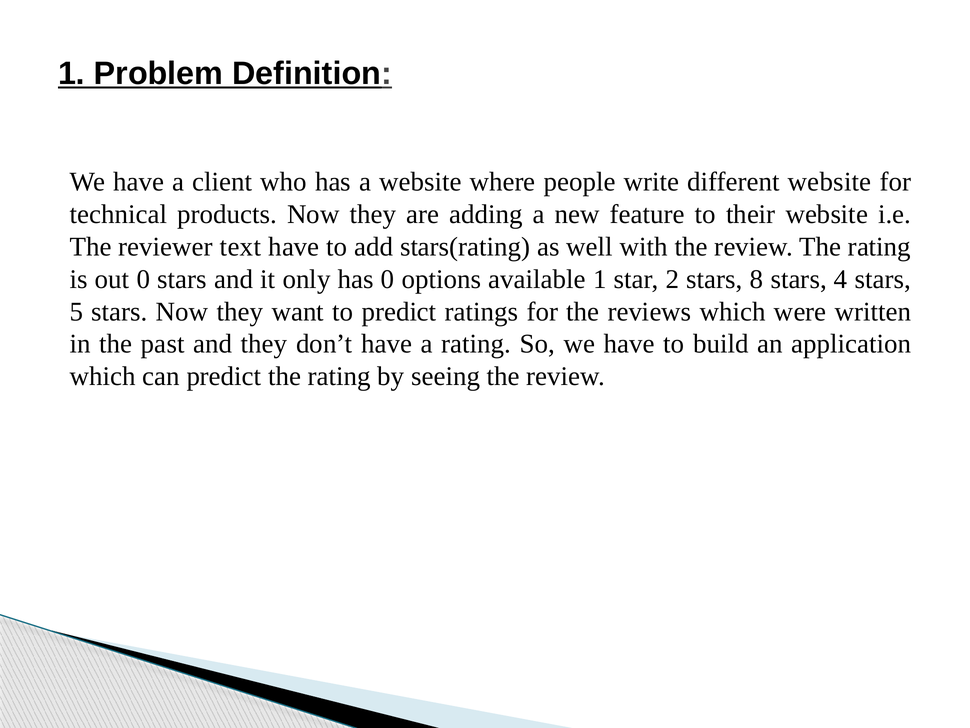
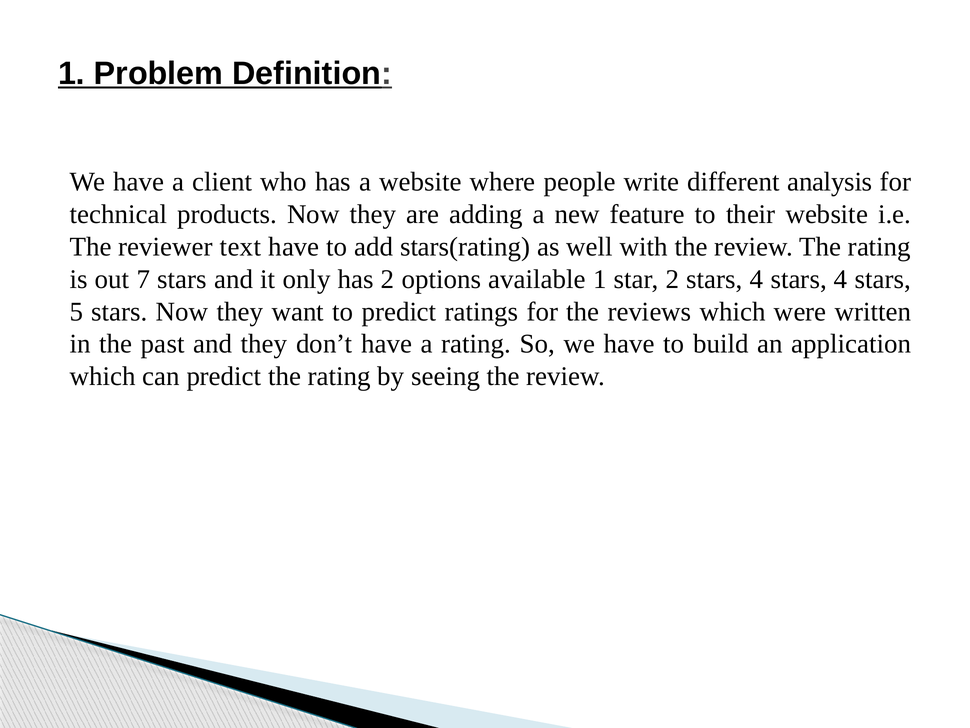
different website: website -> analysis (830, 182)
out 0: 0 -> 7 (143, 279)
has 0: 0 -> 2 (388, 279)
2 stars 8: 8 -> 4 (757, 279)
